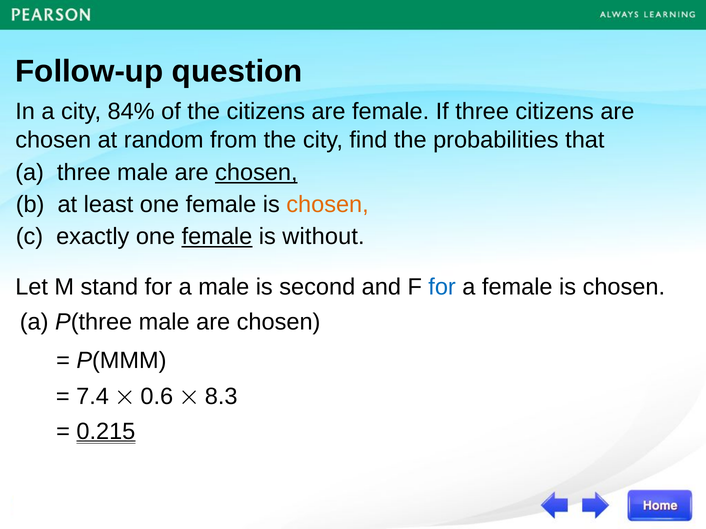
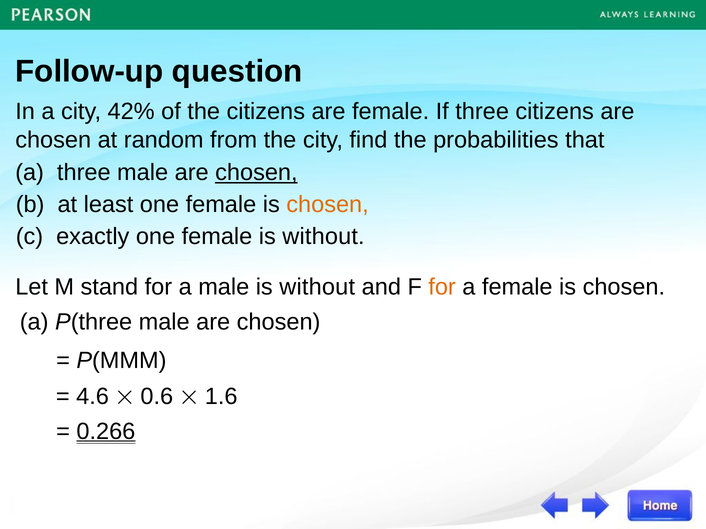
84%: 84% -> 42% (131, 112)
female underline: present -> none (217, 237)
male is second: second -> without (317, 287)
for colour: blue -> orange (442, 287)
7.4: 7.4 -> 4.6 (93, 397)
8.3: 8.3 -> 1.6 (221, 397)
0.215: 0.215 -> 0.266 (106, 432)
